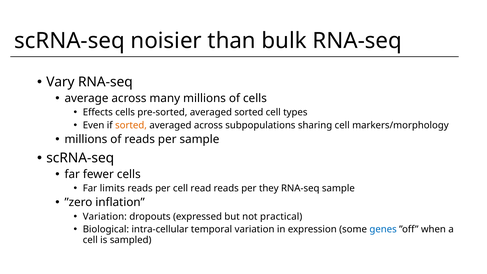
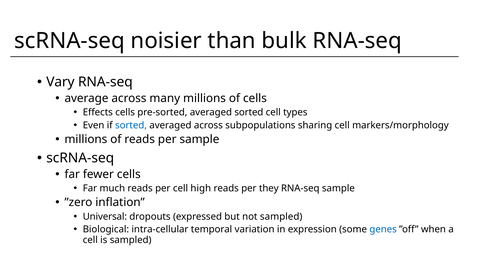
sorted colour: orange -> blue (131, 125)
limits: limits -> much (112, 188)
read: read -> high (201, 188)
Variation: Variation -> Universal (105, 216)
not practical: practical -> sampled (281, 216)
